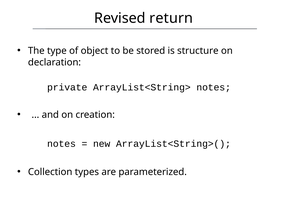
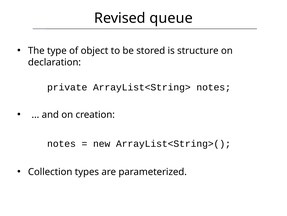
return: return -> queue (171, 18)
